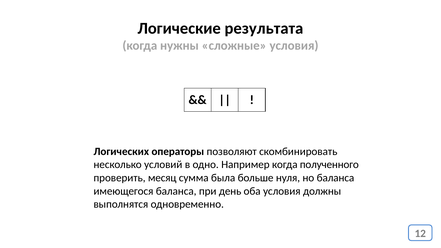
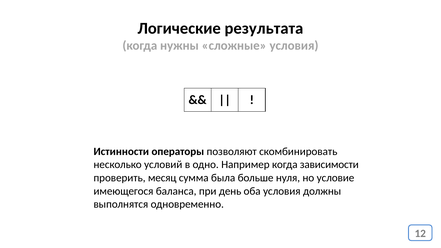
Логических: Логических -> Истинности (121, 151)
полученного: полученного -> зависимости (329, 165)
но баланса: баланса -> условие (335, 178)
